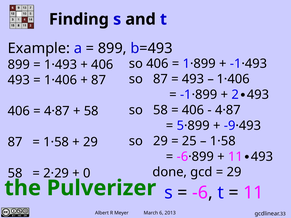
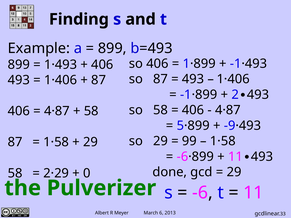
25: 25 -> 99 (189, 141)
